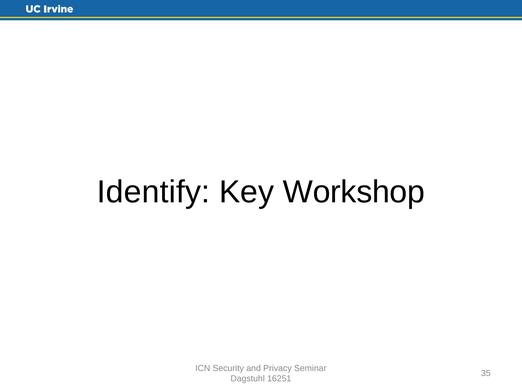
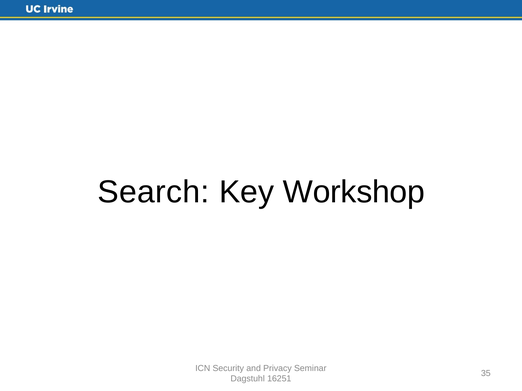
Identify: Identify -> Search (153, 192)
